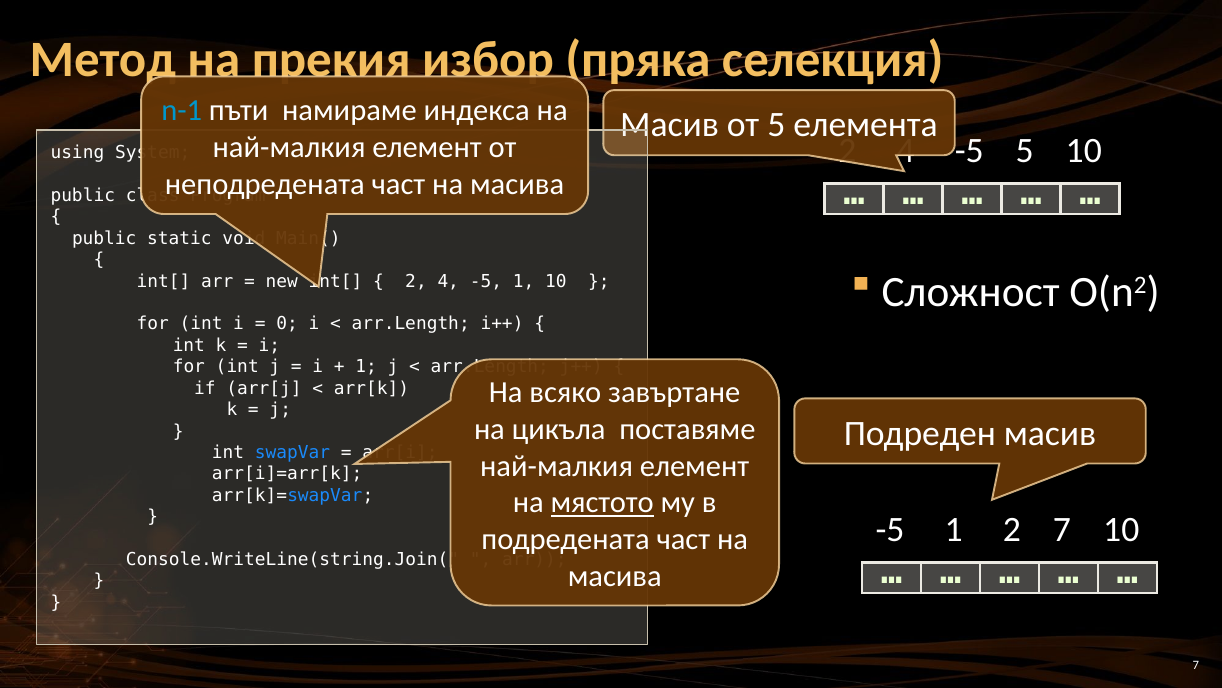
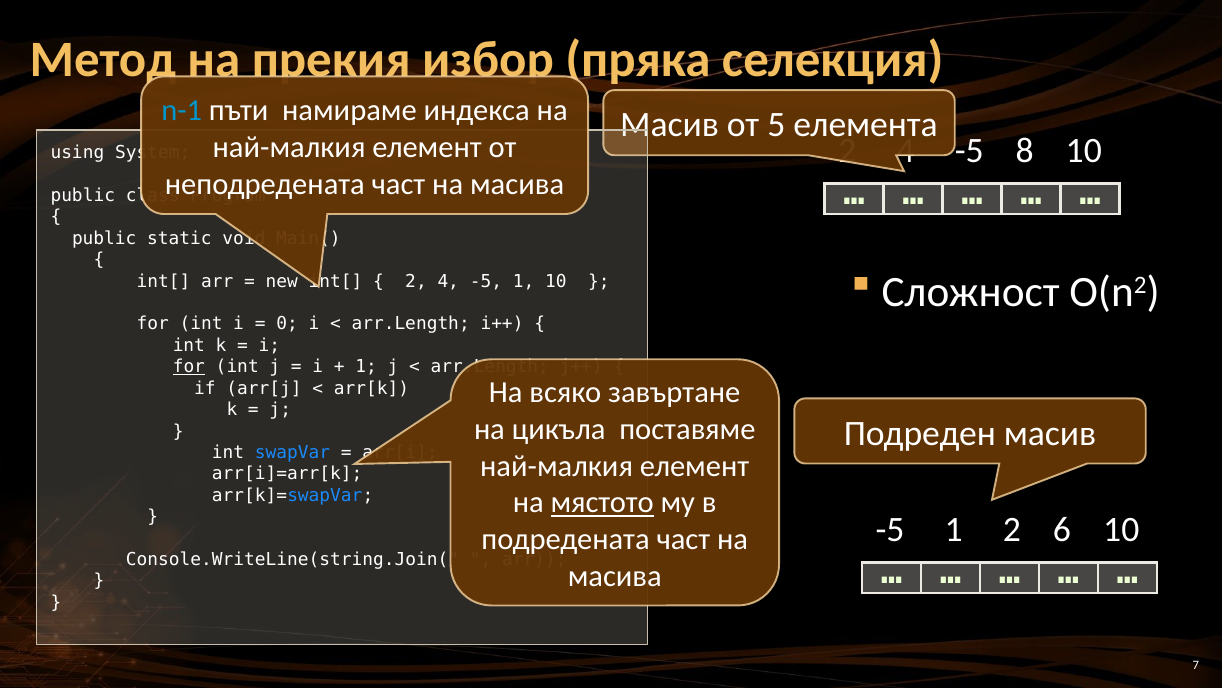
-5 5: 5 -> 8 (1025, 151)
for underline: none -> present (189, 367)
2 7: 7 -> 6 (1062, 530)
